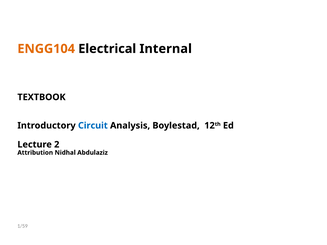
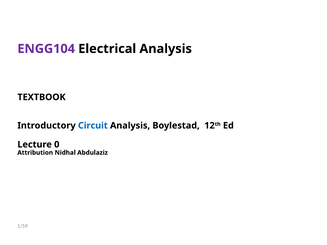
ENGG104 colour: orange -> purple (46, 49)
Electrical Internal: Internal -> Analysis (166, 49)
2: 2 -> 0 (57, 145)
